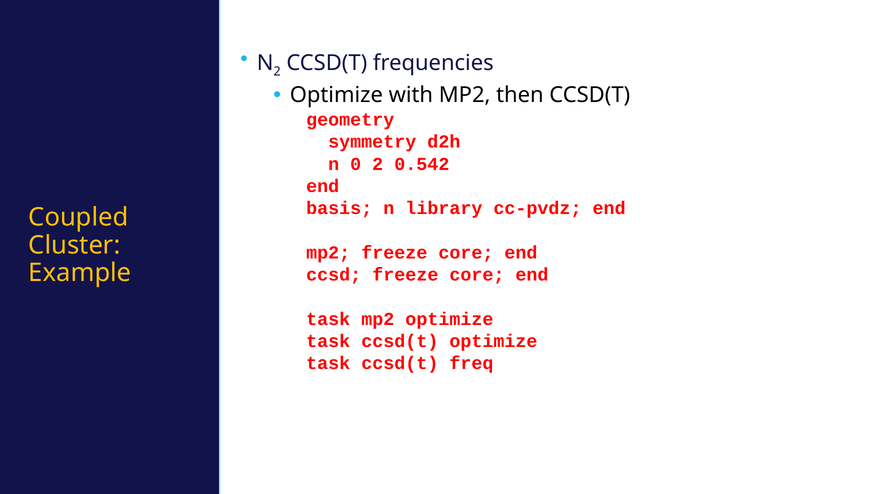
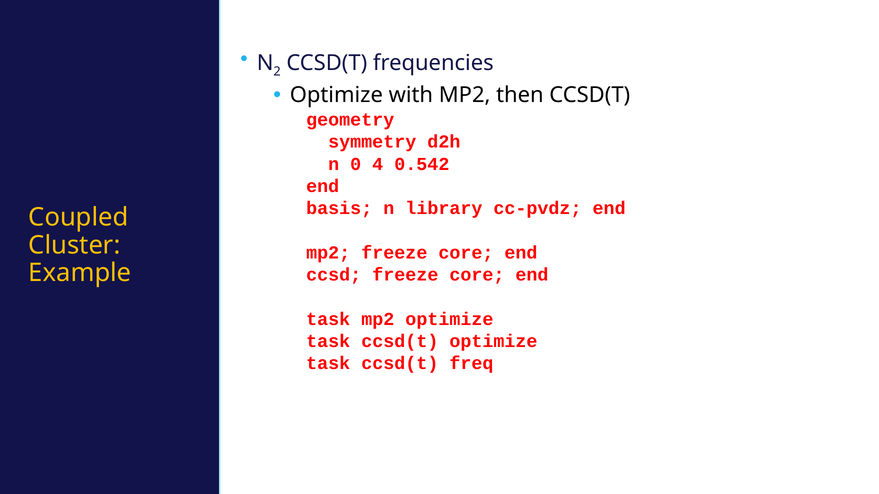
0 2: 2 -> 4 (378, 164)
